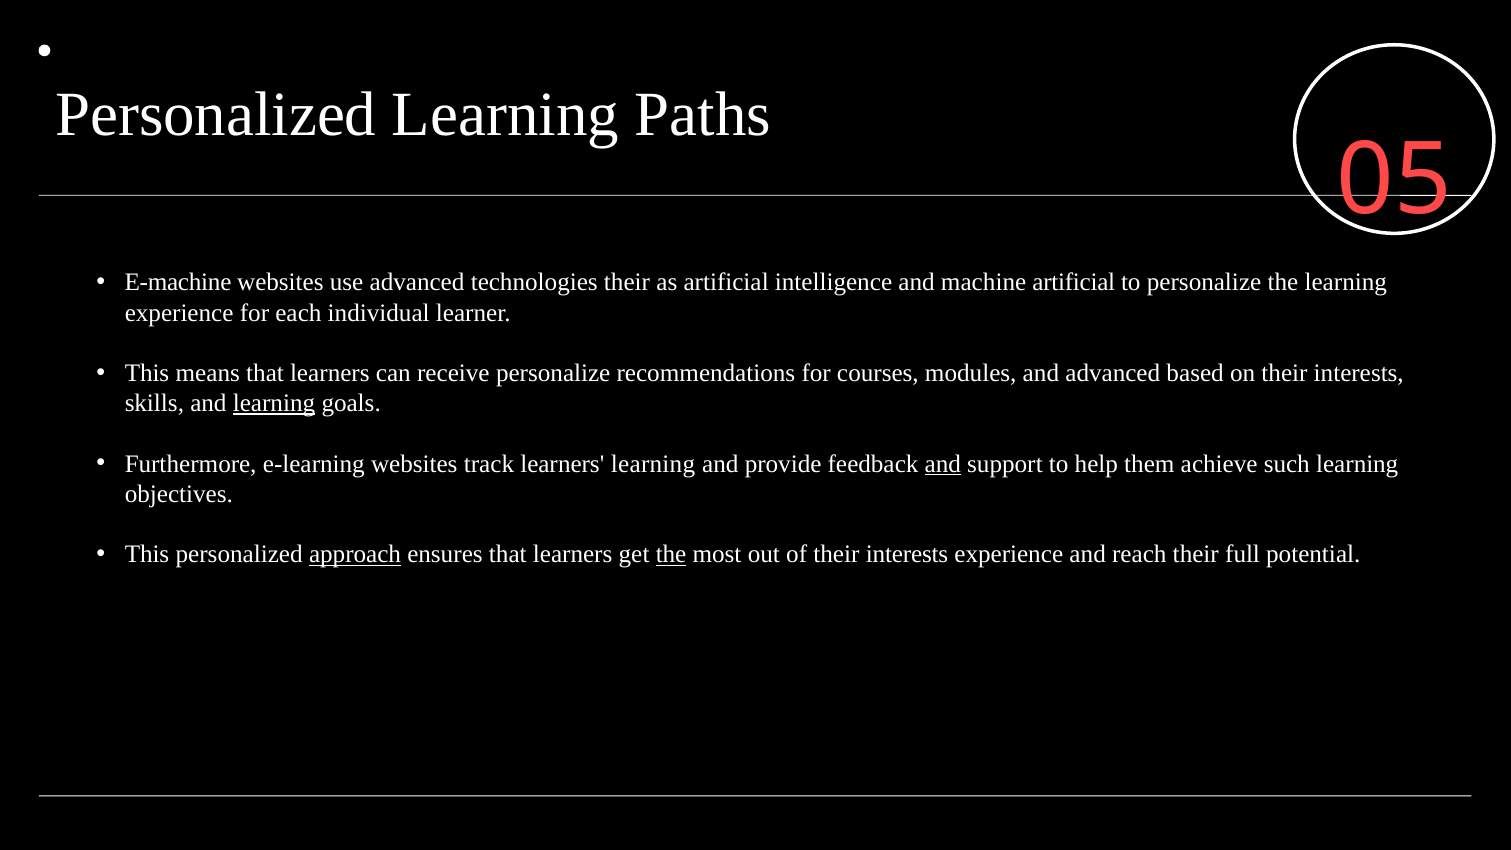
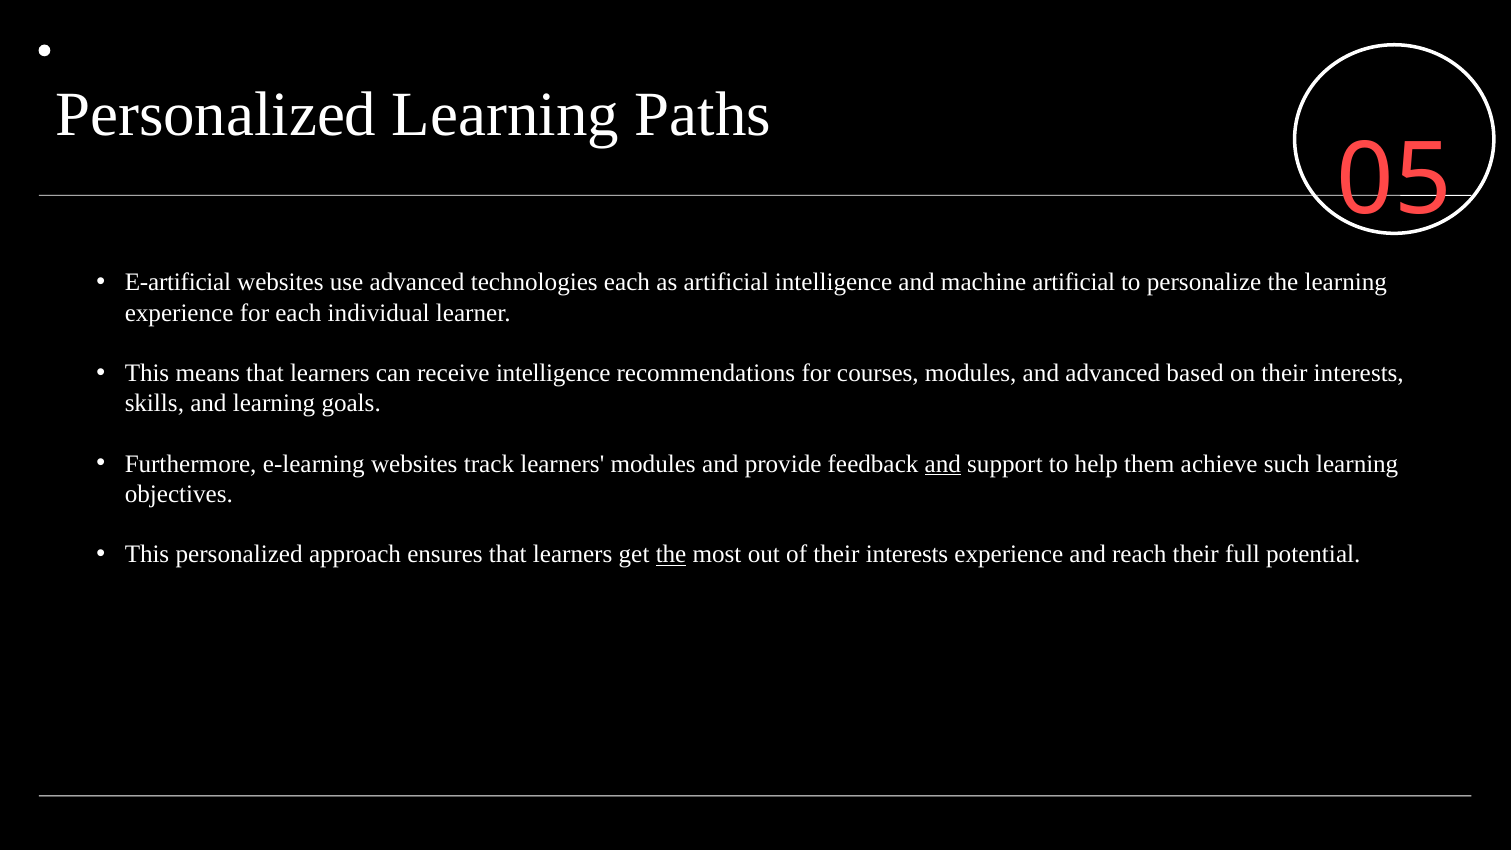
E-machine: E-machine -> E-artificial (178, 282)
technologies their: their -> each (627, 282)
receive personalize: personalize -> intelligence (553, 373)
learning underline: present -> none (274, 403)
learners learning: learning -> modules (653, 464)
approach underline: present -> none (355, 554)
